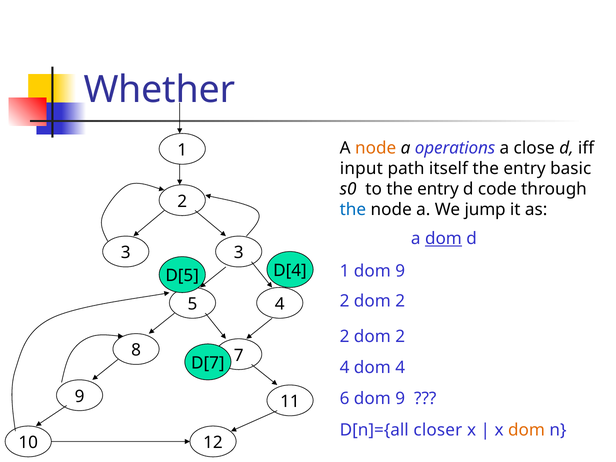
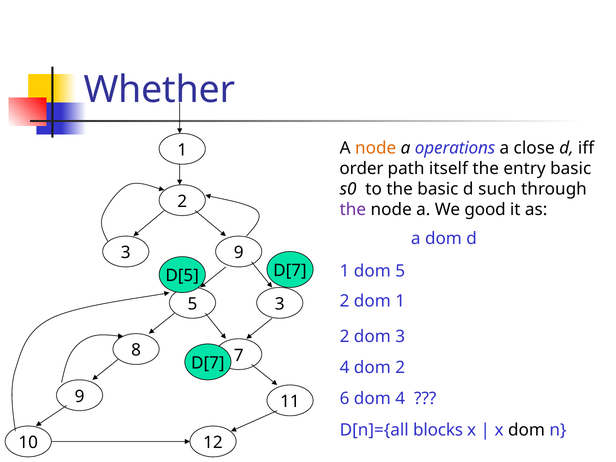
input: input -> order (361, 168)
to the entry: entry -> basic (438, 189)
code: code -> such (497, 189)
the colour: blue -> purple (353, 210)
jump: jump -> good (485, 210)
dom underline: present -> none (443, 239)
3 3: 3 -> 9 (239, 253)
1 dom 9: 9 -> 5 (400, 271)
D[5 D[4: D[4 -> D[7 (290, 271)
2: 2 -> 1 (400, 301)
5 4: 4 -> 3 (280, 304)
2: 2 -> 3 (400, 337)
dom 4: 4 -> 2 (400, 368)
6 dom 9: 9 -> 4 (400, 398)
closer: closer -> blocks (438, 430)
dom colour: orange -> black (526, 430)
